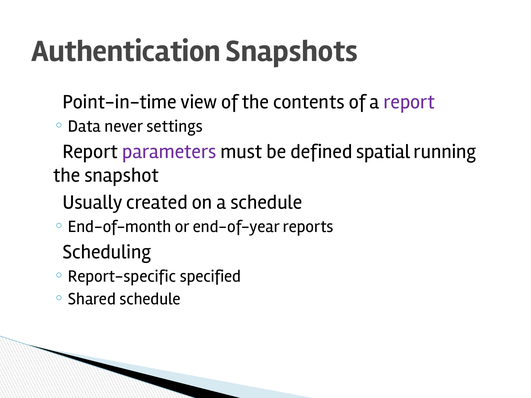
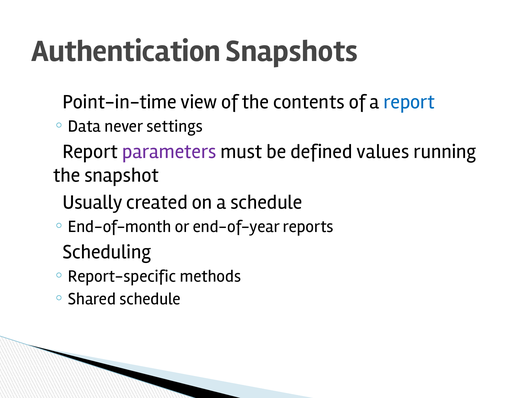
report colour: purple -> blue (409, 102)
spatial: spatial -> values (383, 152)
specified: specified -> methods (210, 276)
